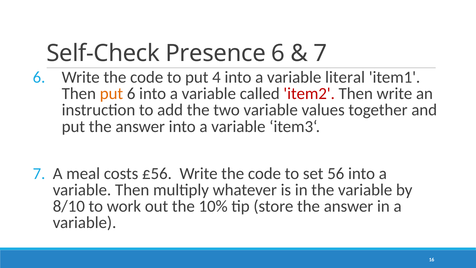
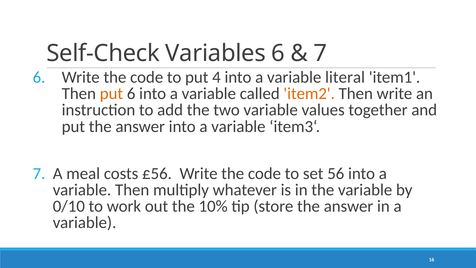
Presence: Presence -> Variables (216, 53)
item2 colour: red -> orange (309, 94)
8/10: 8/10 -> 0/10 (69, 206)
